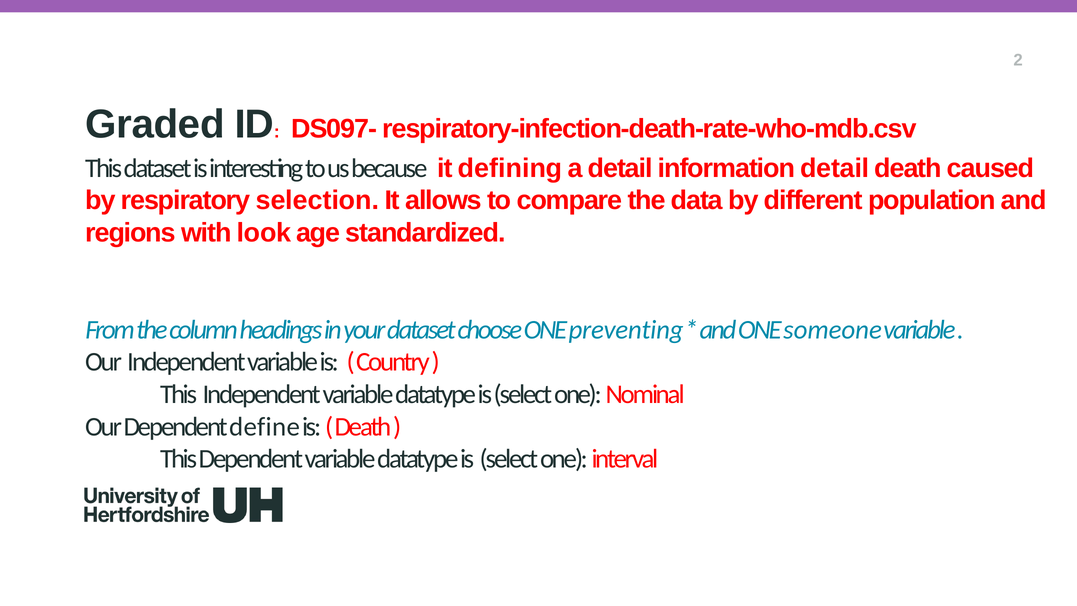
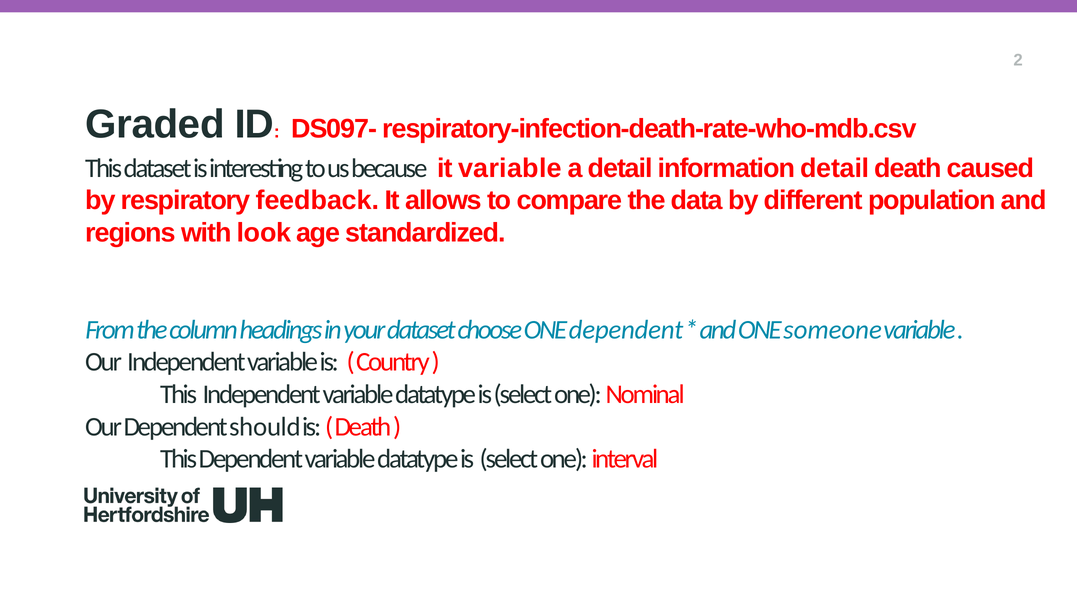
it defining: defining -> variable (510, 168)
selection: selection -> feedback (317, 200)
ONE preventing: preventing -> dependent (626, 330)
define: define -> should (265, 427)
